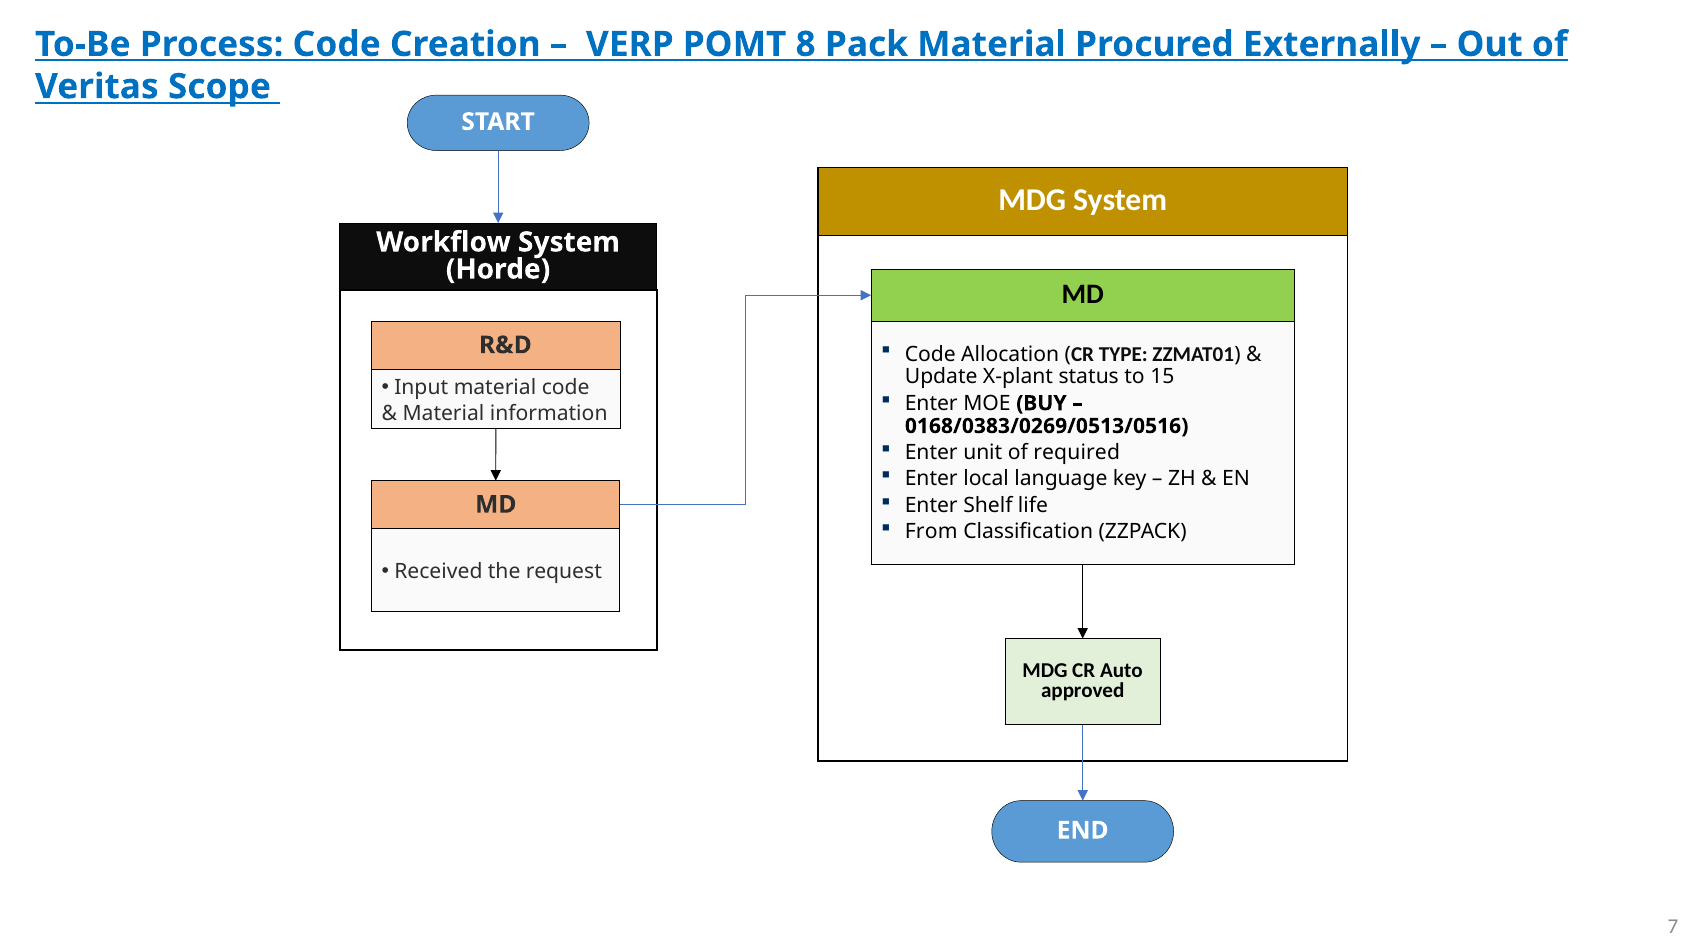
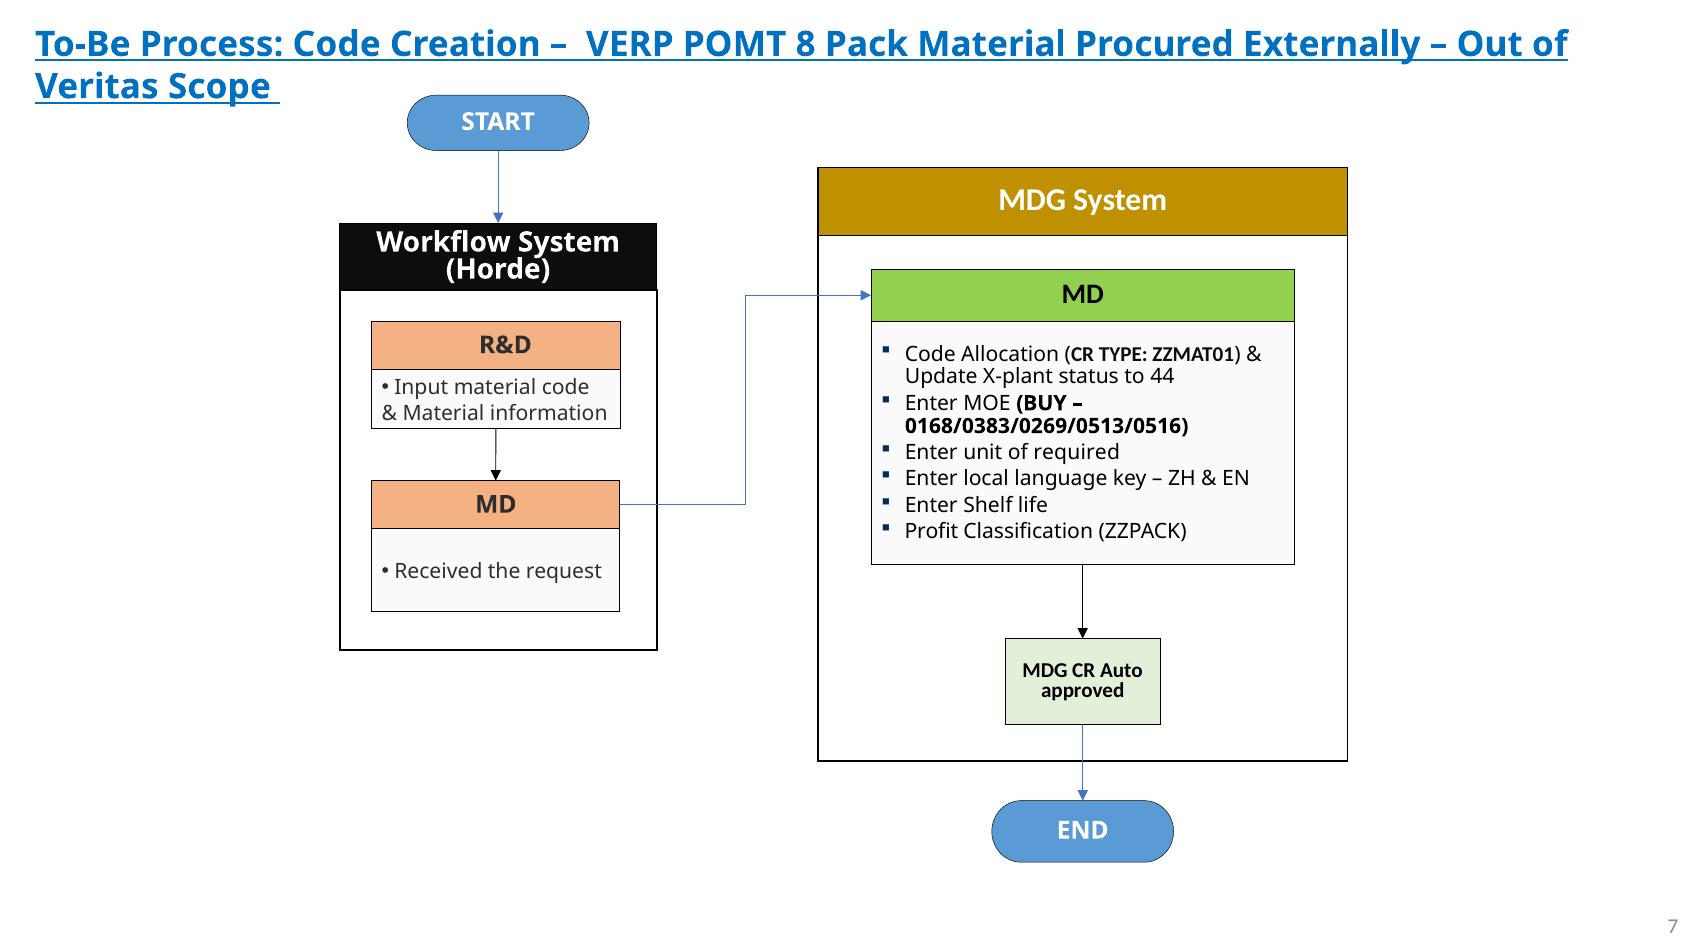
15: 15 -> 44 (1162, 377)
From: From -> Profit (931, 532)
